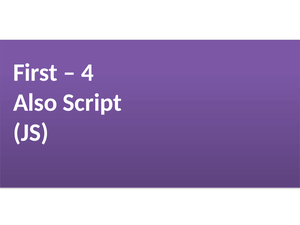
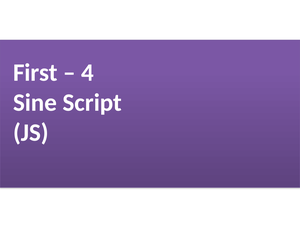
Also: Also -> Sine (35, 103)
